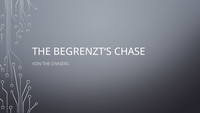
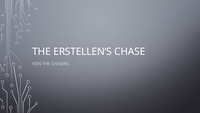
BEGRENZT‘S: BEGRENZT‘S -> ERSTELLEN‘S (83, 51)
